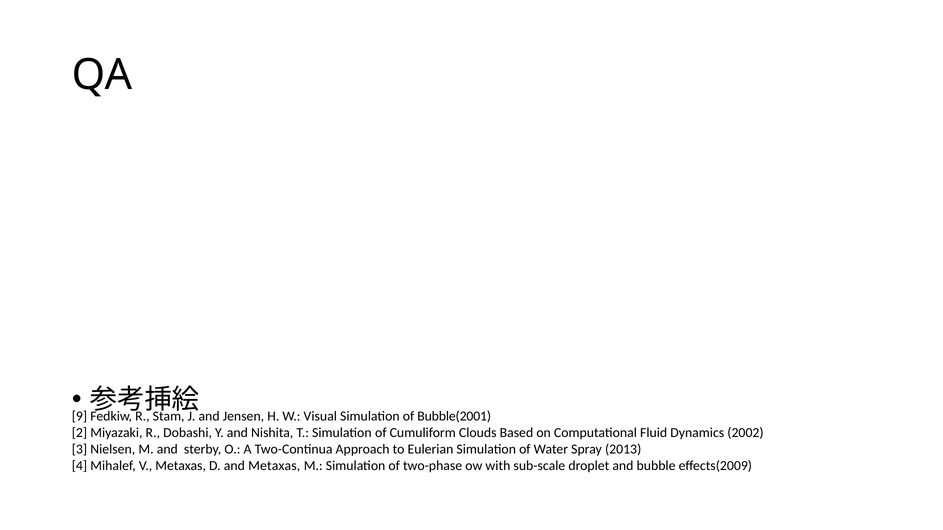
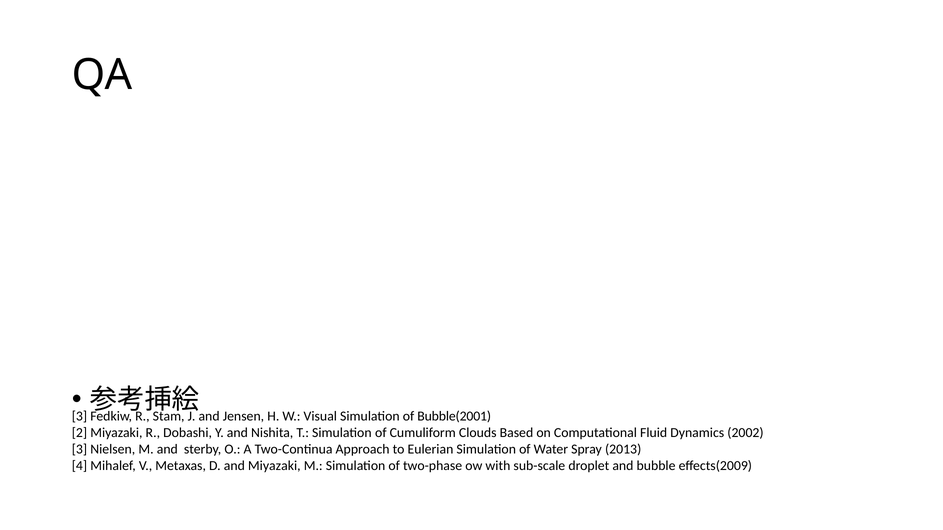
9: 9 -> 3 (79, 417)
and Metaxas: Metaxas -> Miyazaki (274, 466)
